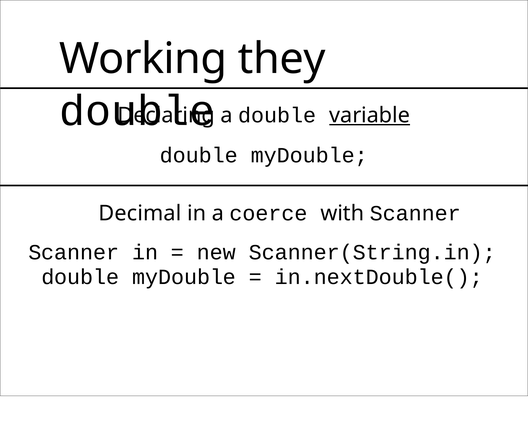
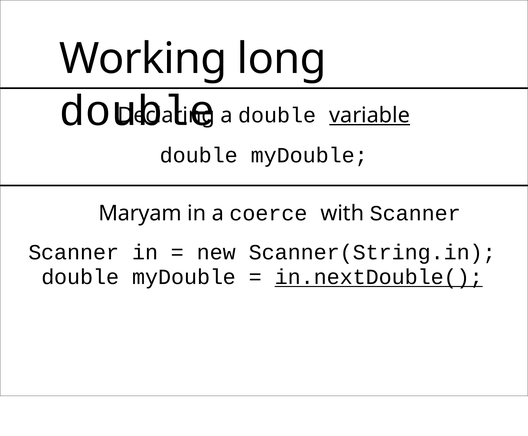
they: they -> long (282, 59)
Decimal: Decimal -> Maryam (140, 214)
in.nextDouble( underline: none -> present (379, 277)
